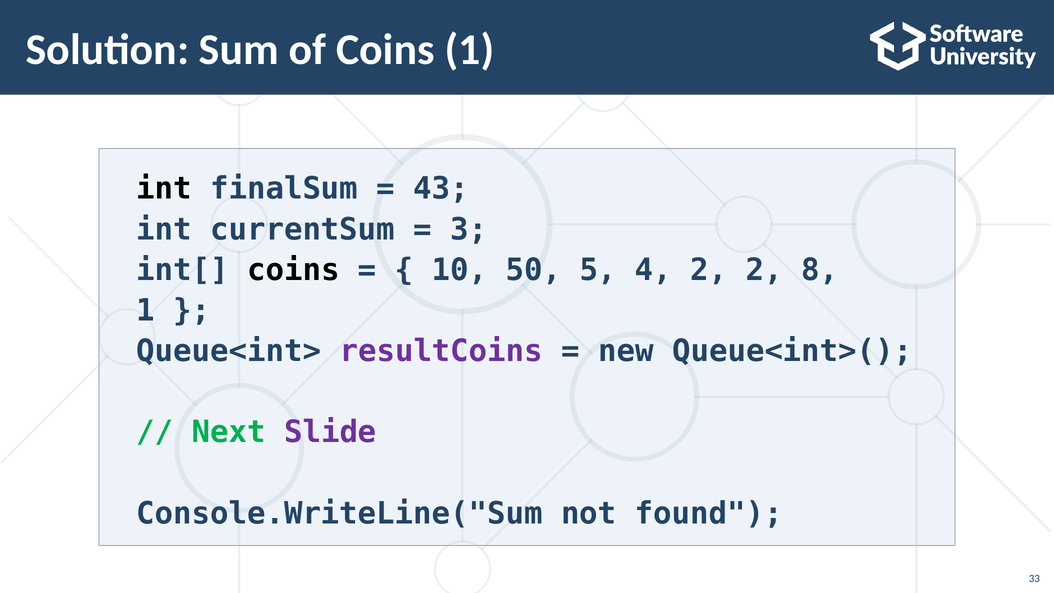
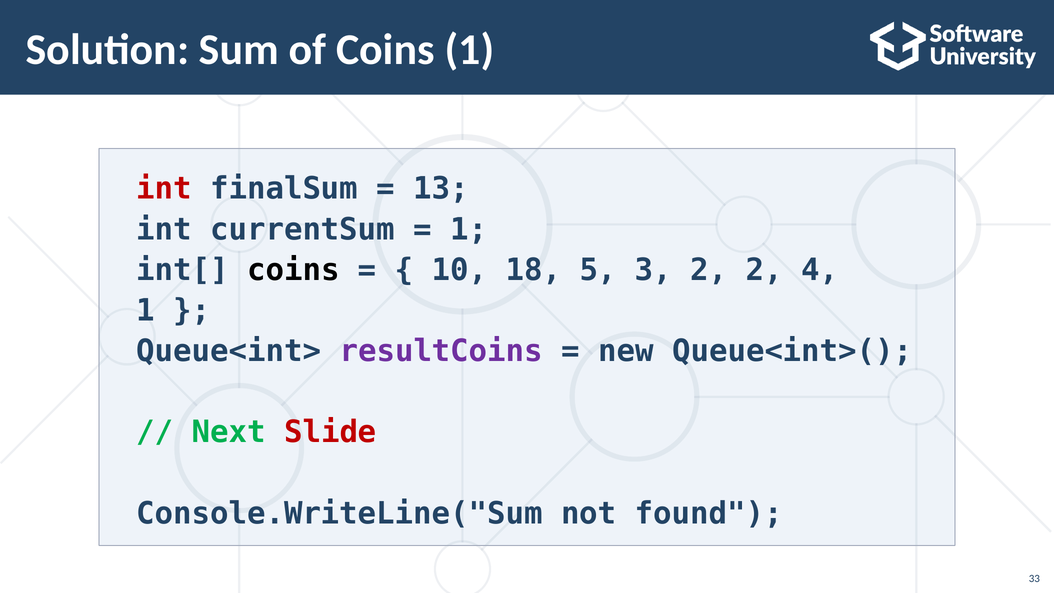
int colour: black -> red (164, 189)
43: 43 -> 13 (441, 189)
3: 3 -> 1 (469, 229)
50: 50 -> 18 (533, 270)
4: 4 -> 3 (653, 270)
8: 8 -> 4 (820, 270)
Slide colour: purple -> red (330, 432)
